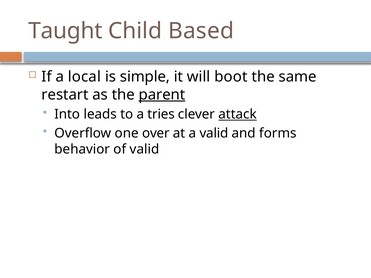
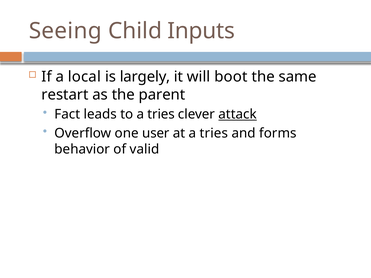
Taught: Taught -> Seeing (65, 31)
Based: Based -> Inputs (201, 31)
simple: simple -> largely (145, 77)
parent underline: present -> none (162, 95)
Into: Into -> Fact (67, 114)
over: over -> user (156, 133)
at a valid: valid -> tries (214, 133)
